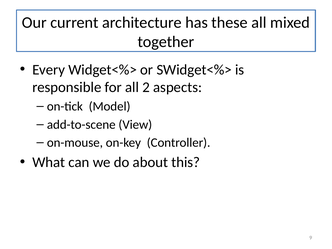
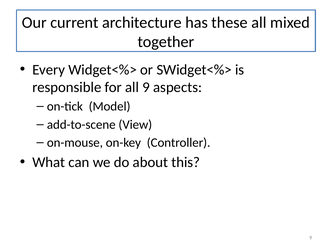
all 2: 2 -> 9 (146, 87)
